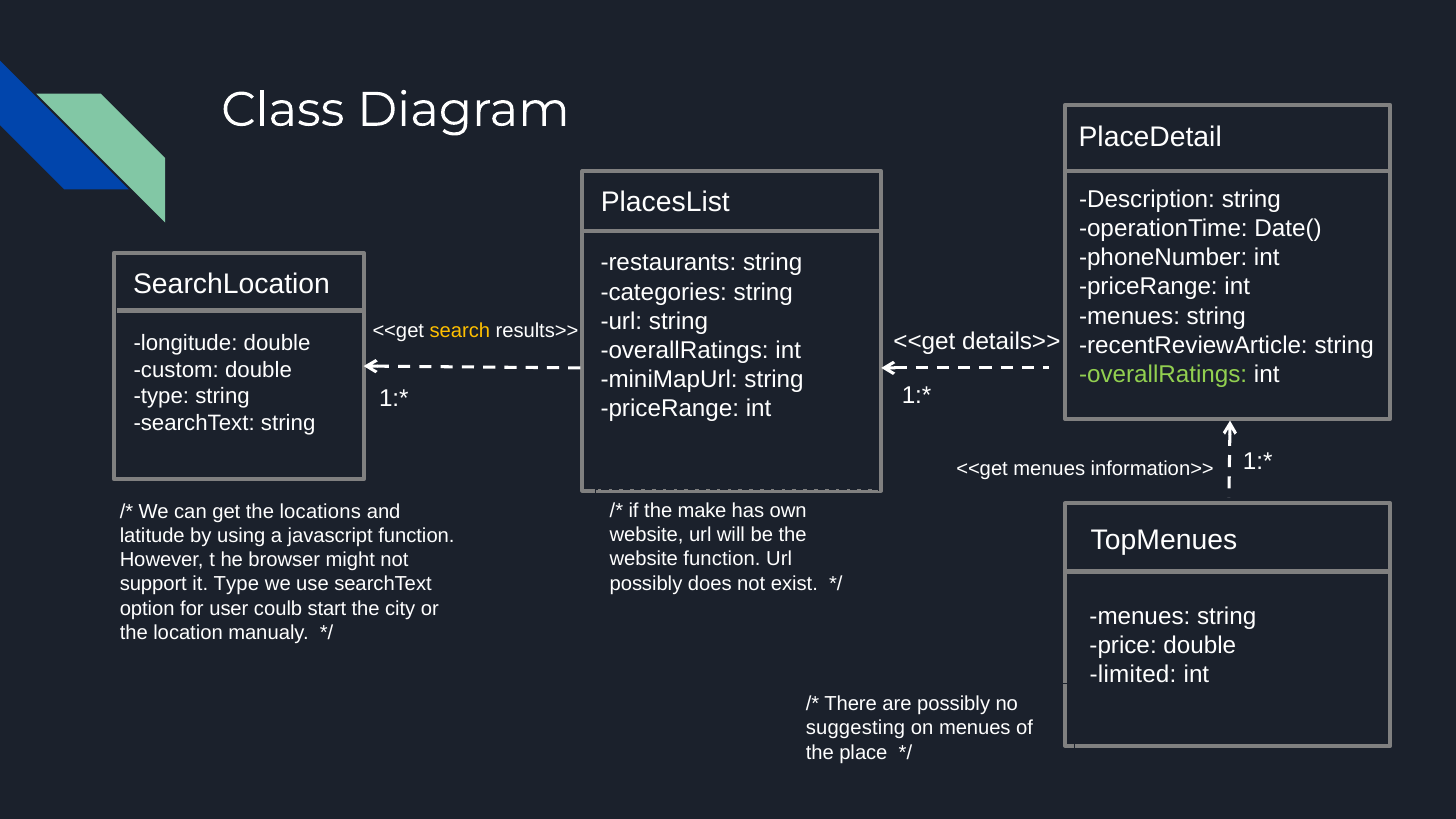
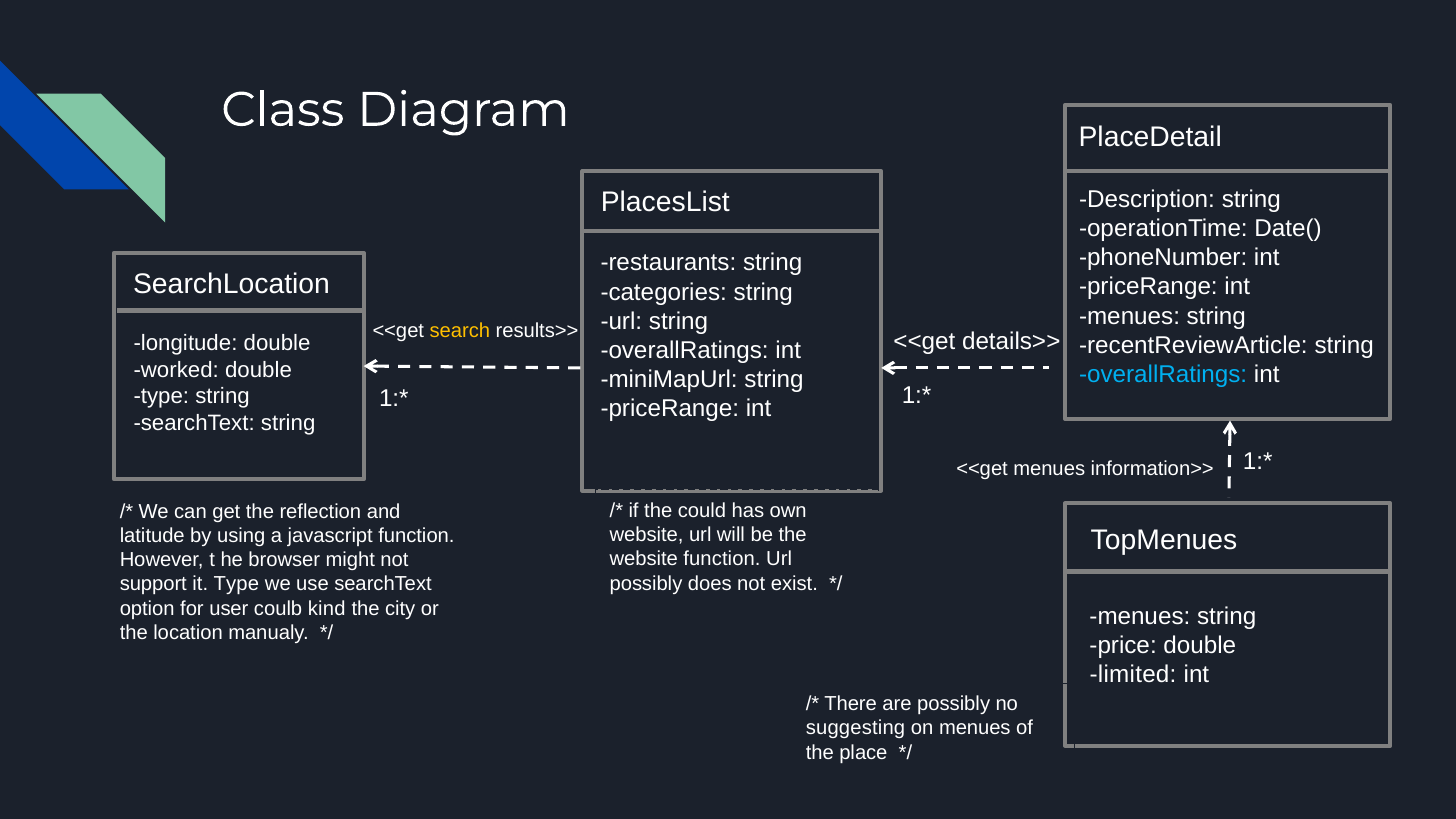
custom: custom -> worked (176, 370)
overallRatings colour: light green -> light blue (1163, 374)
make: make -> could (702, 511)
locations: locations -> reflection (320, 511)
start: start -> kind (327, 609)
